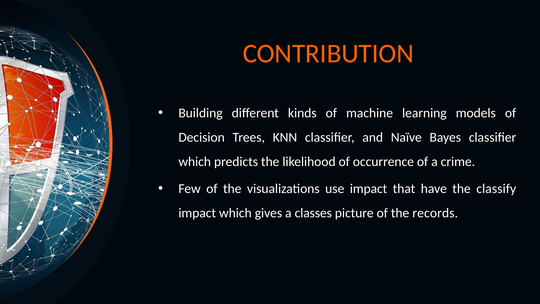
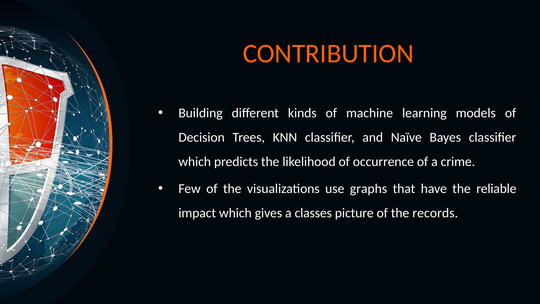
use impact: impact -> graphs (368, 189)
classify: classify -> reliable (496, 189)
